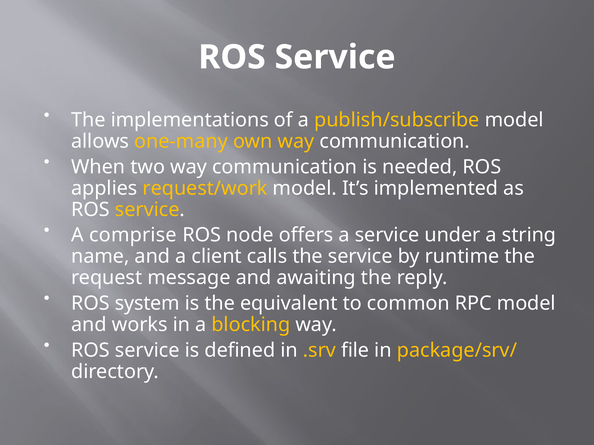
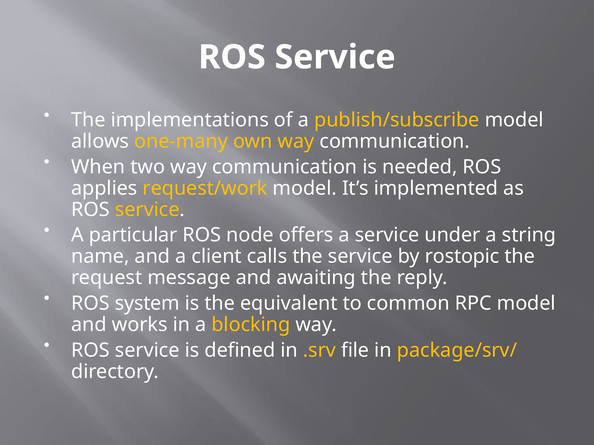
comprise: comprise -> particular (133, 235)
runtime: runtime -> rostopic (462, 257)
